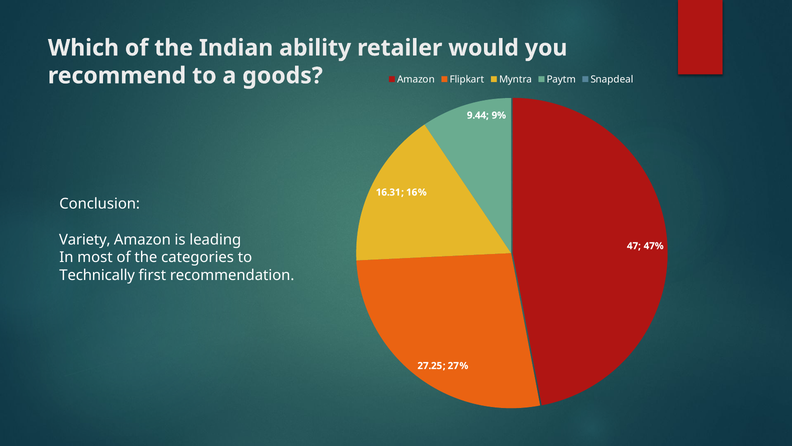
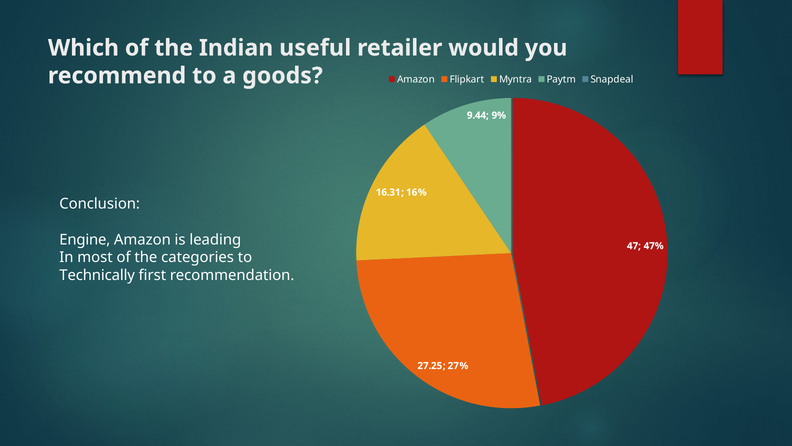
ability: ability -> useful (315, 48)
Variety: Variety -> Engine (85, 239)
